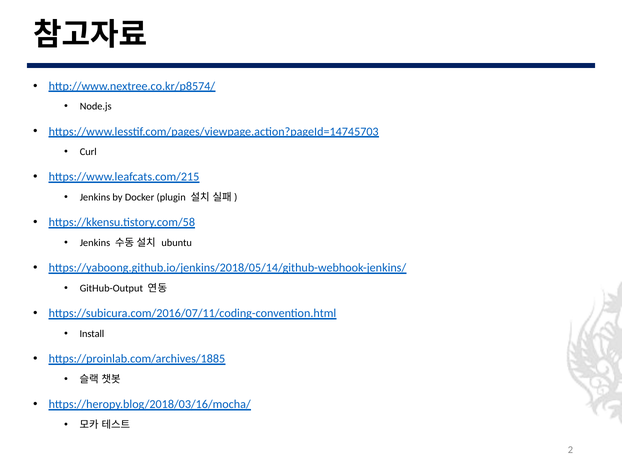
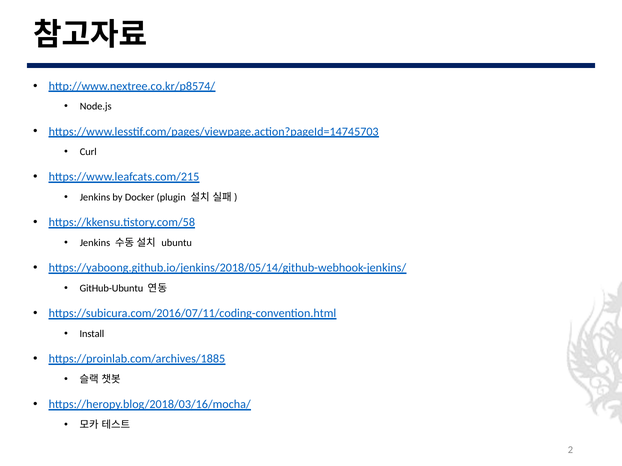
GitHub-Output: GitHub-Output -> GitHub-Ubuntu (111, 289)
